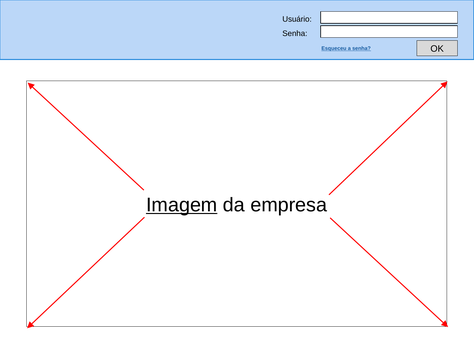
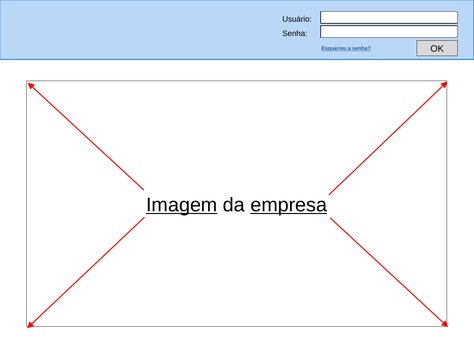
empresa underline: none -> present (289, 205)
